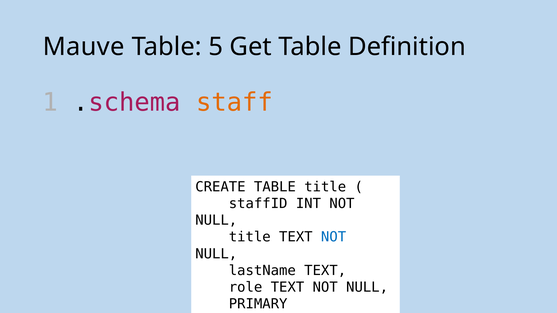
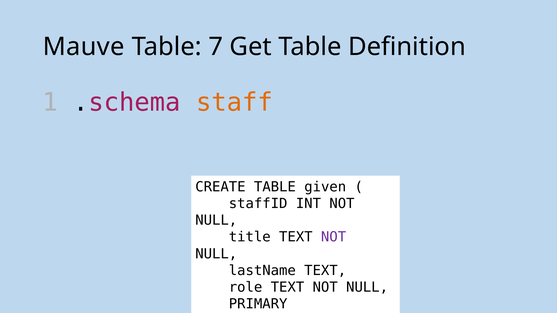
5: 5 -> 7 (216, 47)
TABLE title: title -> given (325, 187)
NOT colour: blue -> purple (334, 237)
